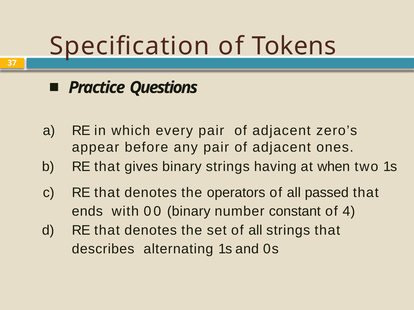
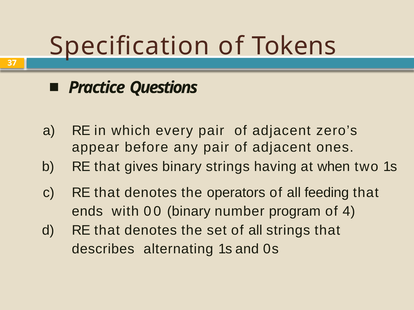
passed: passed -> feeding (327, 193)
constant: constant -> program (295, 212)
